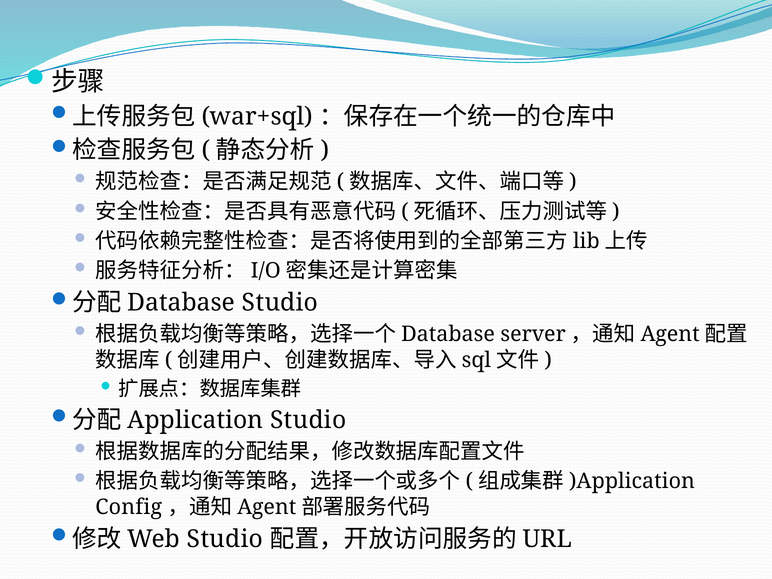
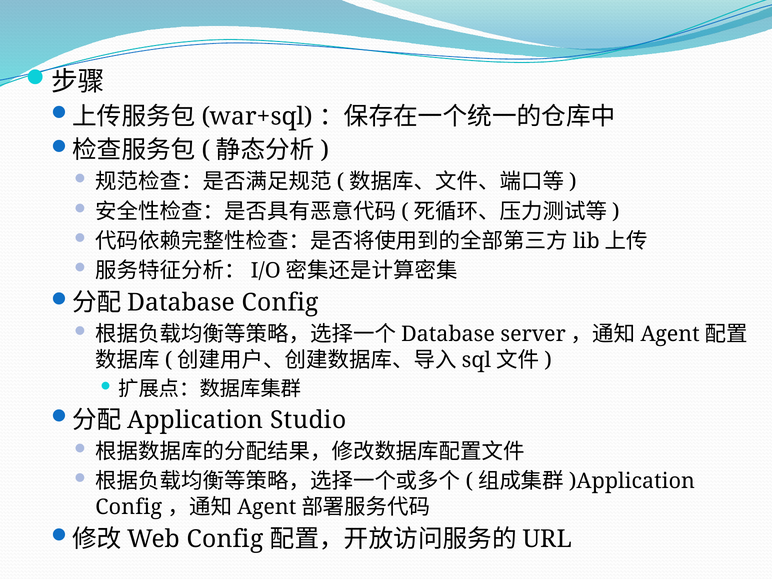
Studio: Studio -> Config (280, 303)
Studio: Studio -> Config (225, 539)
